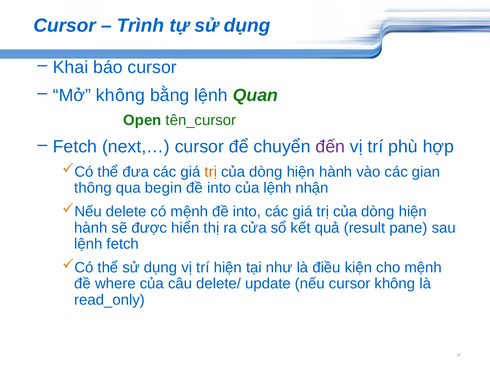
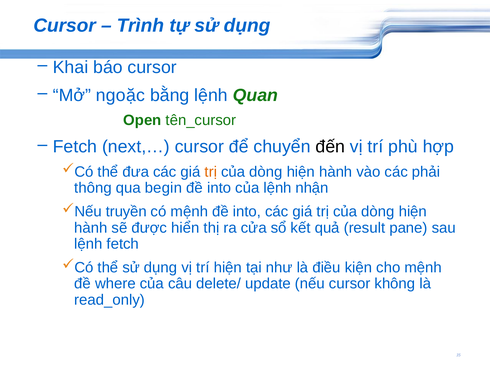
Mở không: không -> ngoặc (120, 95)
đến colour: purple -> black (330, 147)
gian: gian -> phải (426, 172)
delete: delete -> truyền (126, 212)
